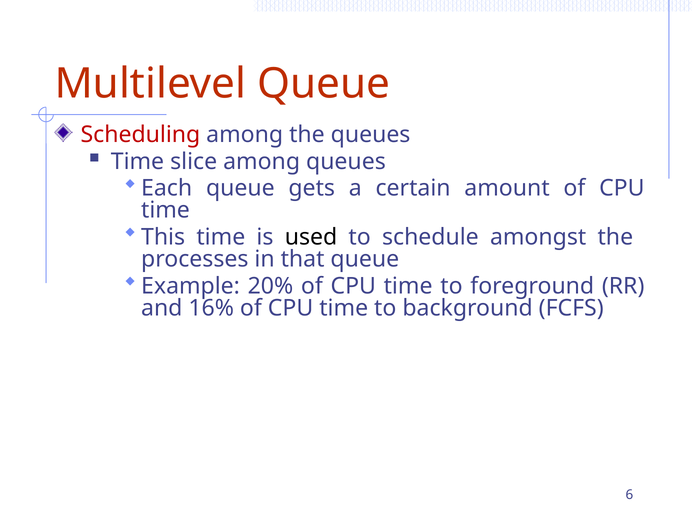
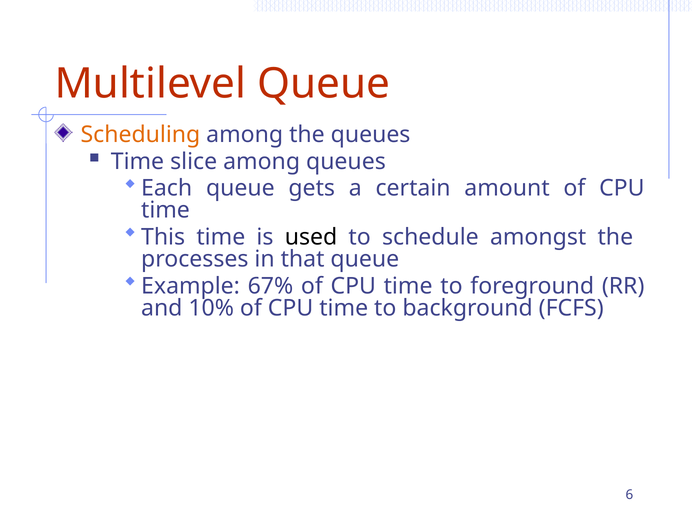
Scheduling colour: red -> orange (140, 135)
20%: 20% -> 67% (270, 286)
16%: 16% -> 10% (211, 308)
